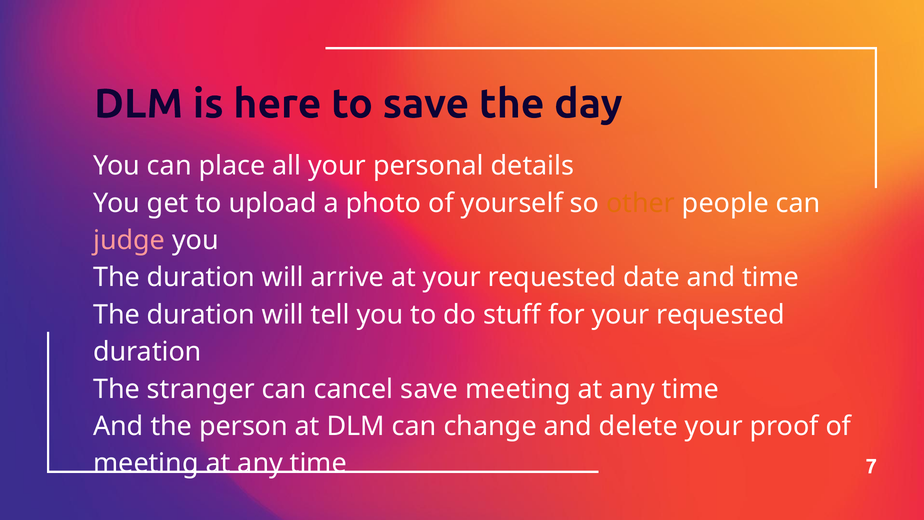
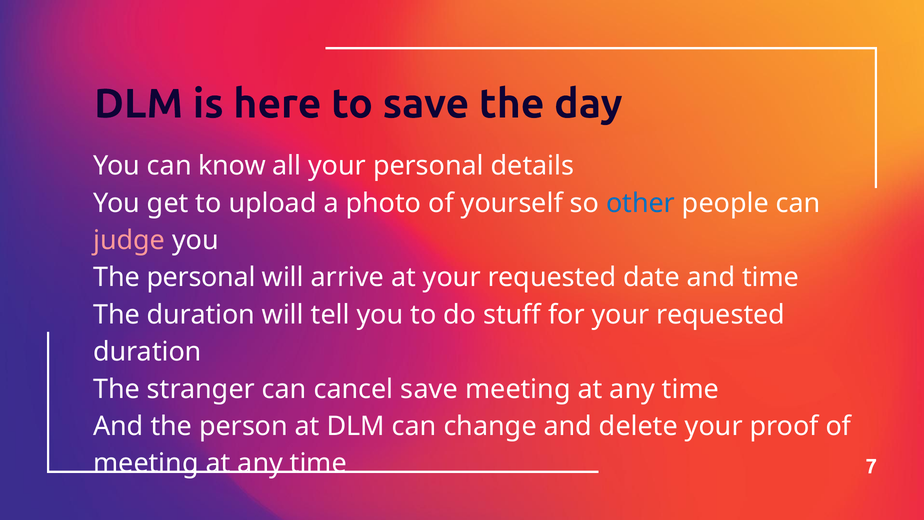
place: place -> know (232, 166)
other colour: orange -> blue (641, 203)
duration: duration -> personal (201, 277)
